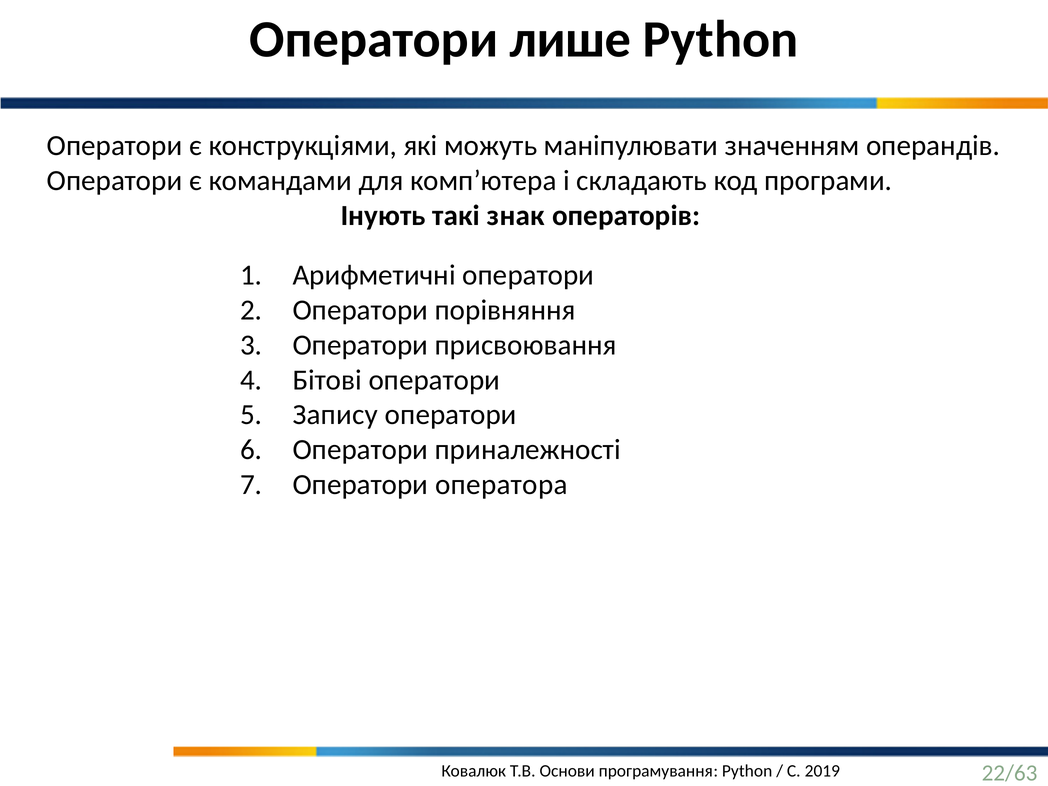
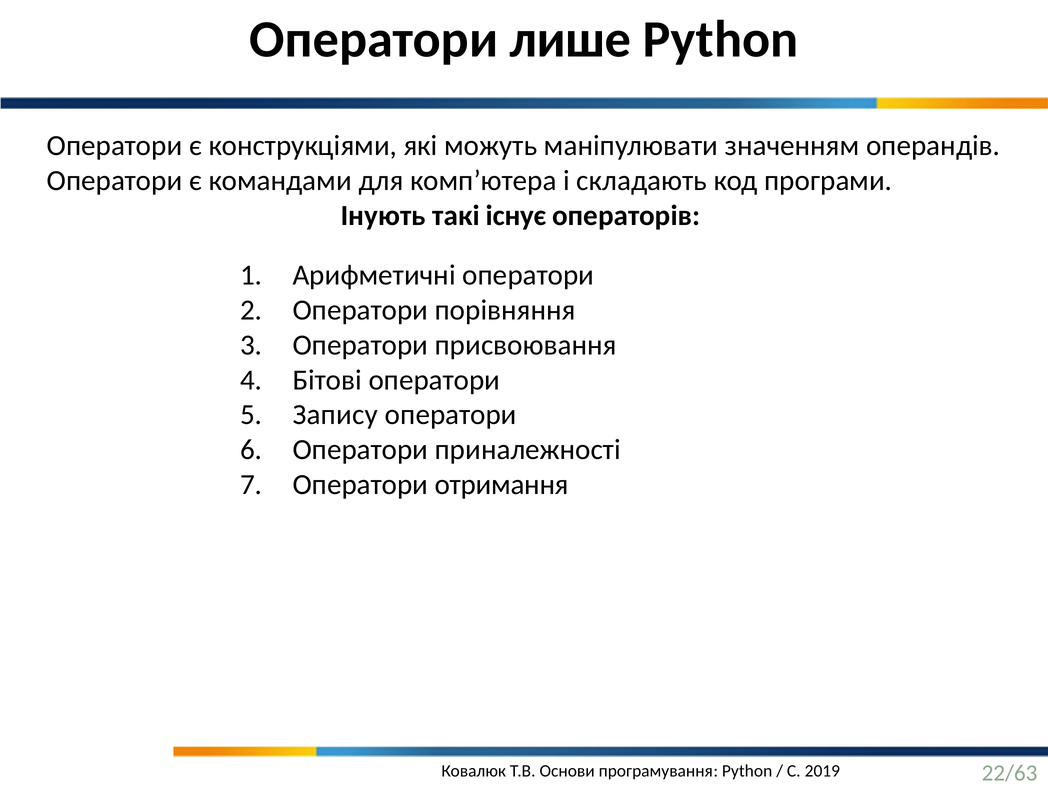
знак: знак -> існує (516, 216)
оператора: оператора -> отримання (502, 485)
